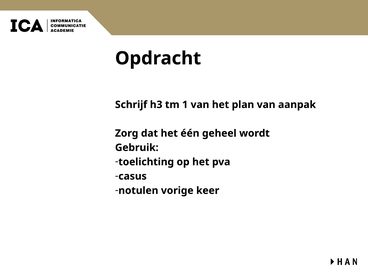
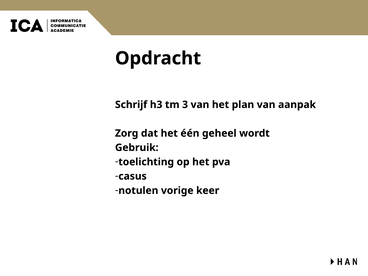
1: 1 -> 3 (185, 105)
